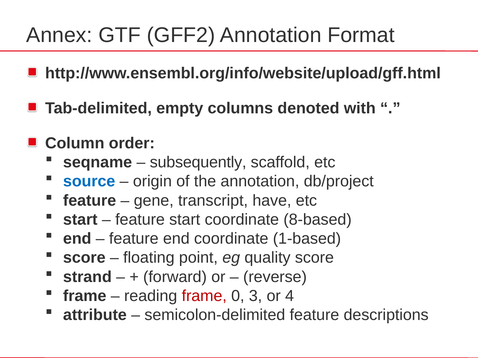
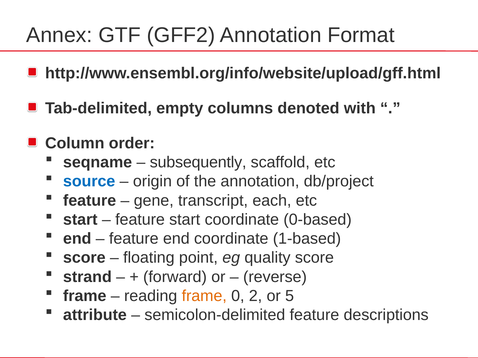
have: have -> each (272, 201)
8-based: 8-based -> 0-based (318, 220)
frame colour: red -> orange (204, 296)
3: 3 -> 2 (256, 296)
4: 4 -> 5 (290, 296)
